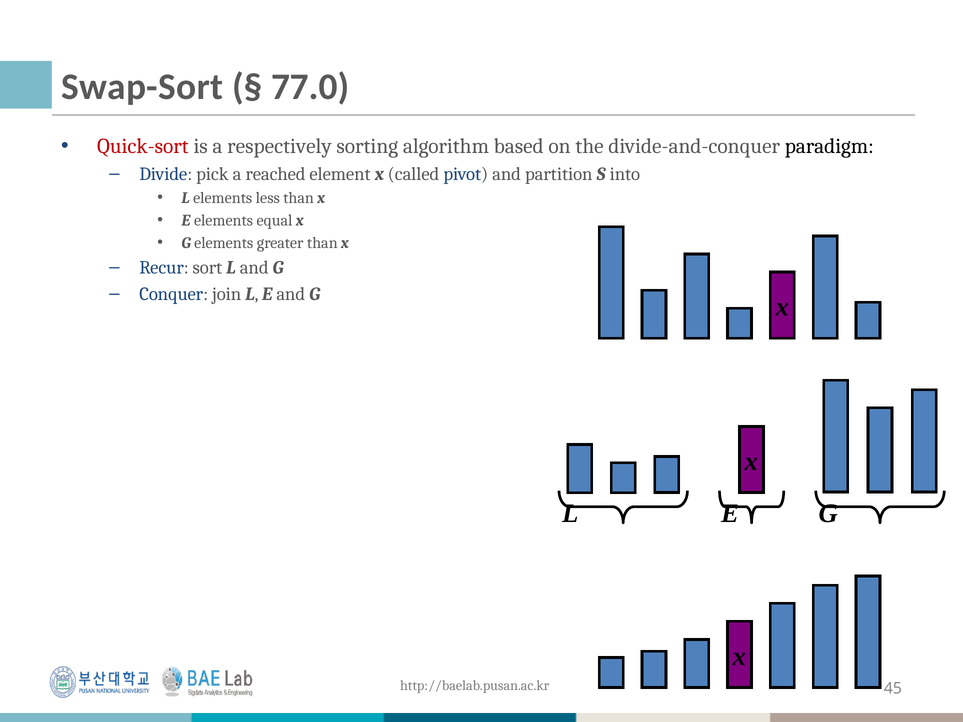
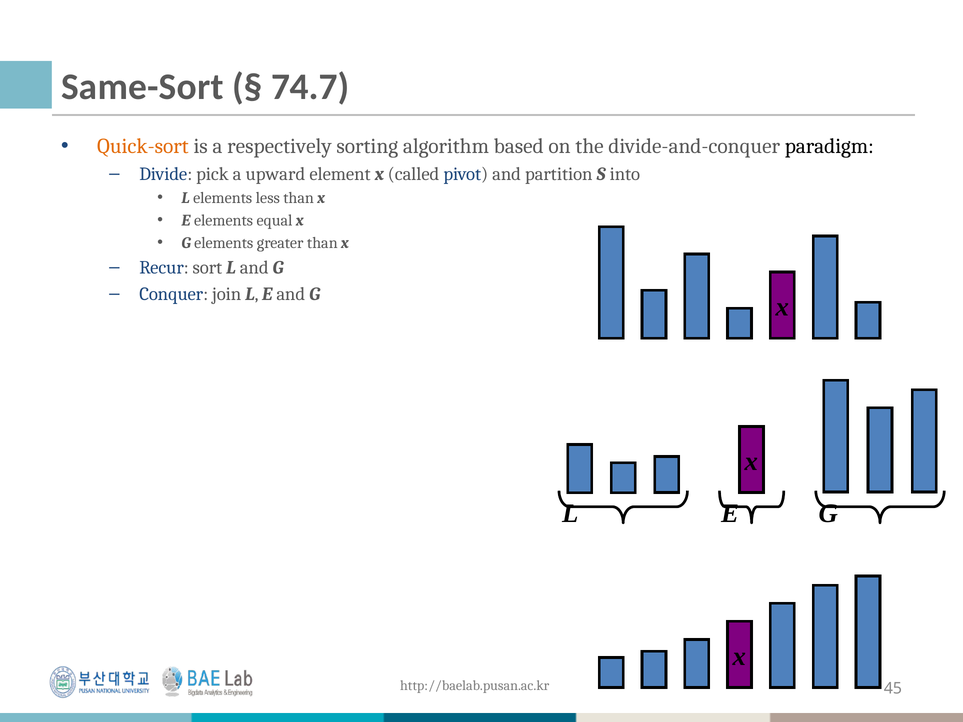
Swap-Sort: Swap-Sort -> Same-Sort (142, 87)
77.0: 77.0 -> 74.7 (310, 87)
Quick-sort colour: red -> orange (143, 146)
reached: reached -> upward (275, 174)
